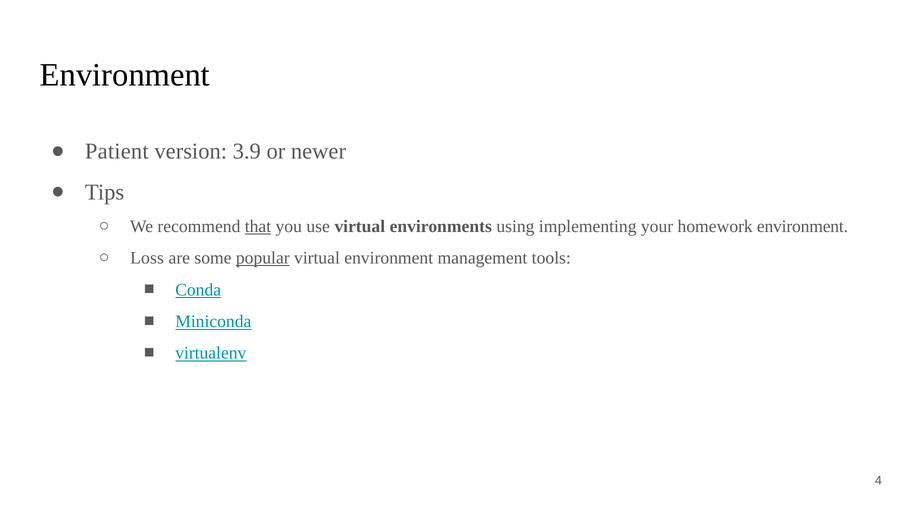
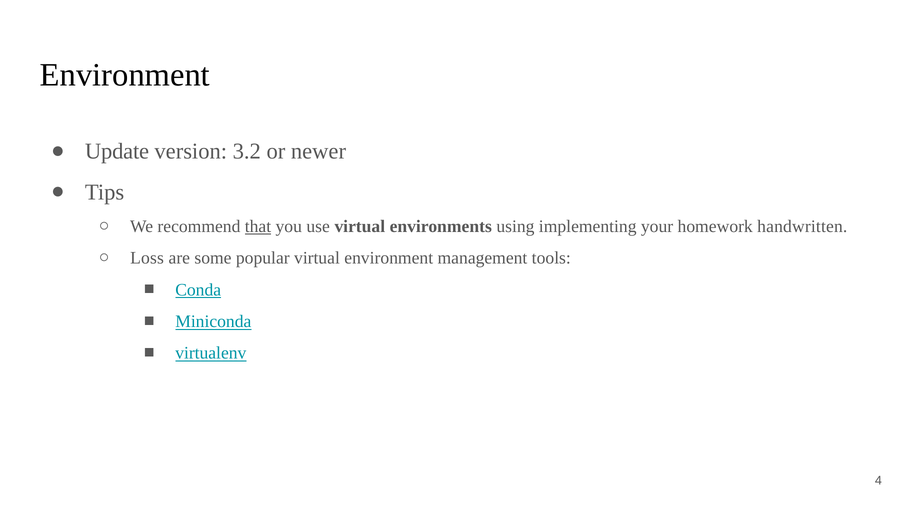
Patient: Patient -> Update (117, 151)
3.9: 3.9 -> 3.2 (247, 151)
homework environment: environment -> handwritten (802, 226)
popular underline: present -> none (263, 258)
